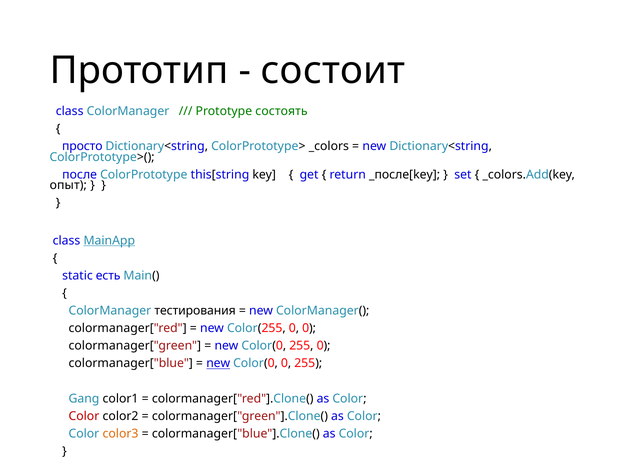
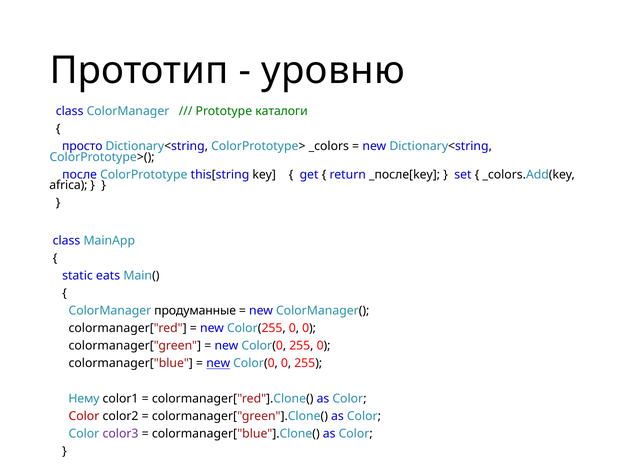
состоит: состоит -> уровню (333, 70)
состоять: состоять -> каталоги (282, 111)
опыт: опыт -> africa (68, 185)
MainApp underline: present -> none (109, 240)
есть: есть -> eats (108, 275)
тестирования: тестирования -> продуманные (195, 311)
Gang: Gang -> Нему (84, 398)
color3 colour: orange -> purple (121, 433)
